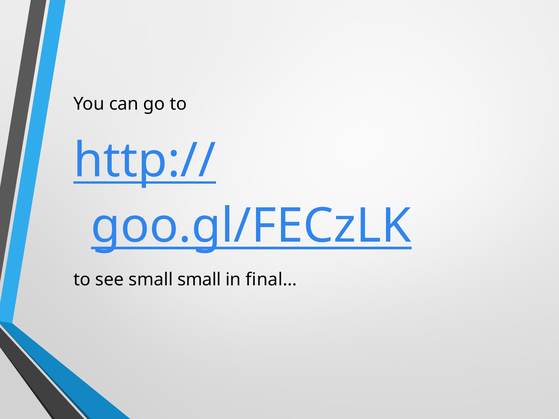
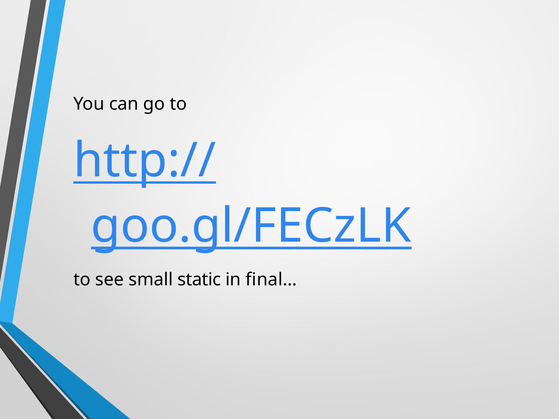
small small: small -> static (199, 280)
